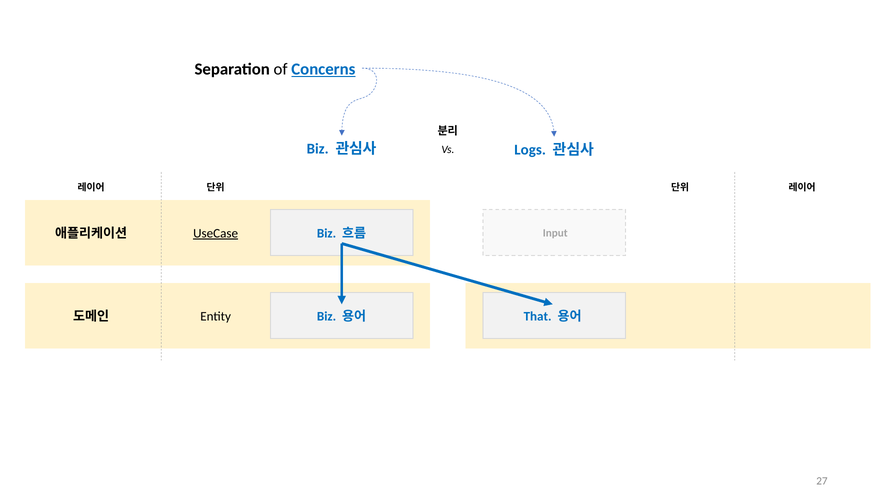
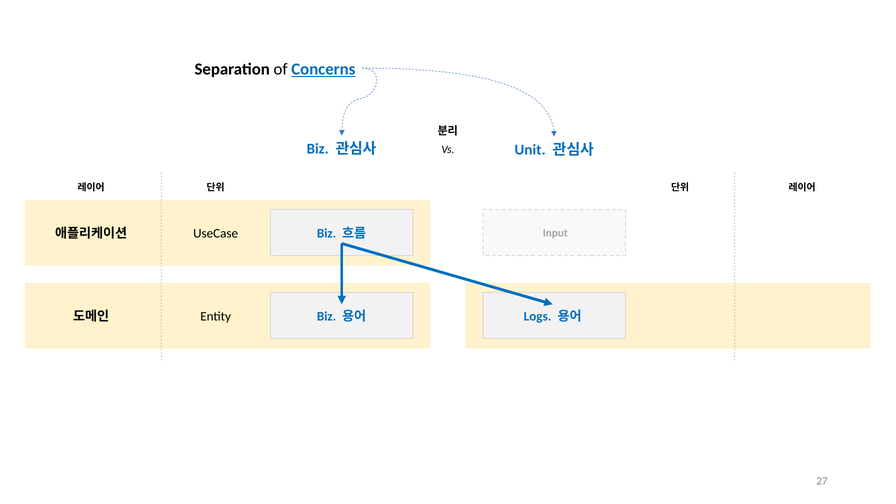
Logs: Logs -> Unit (530, 150)
UseCase underline: present -> none (216, 233)
That: That -> Logs (538, 316)
